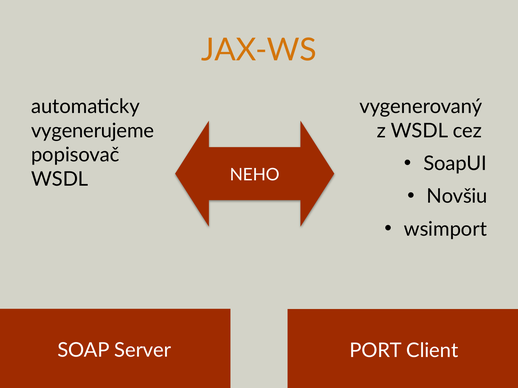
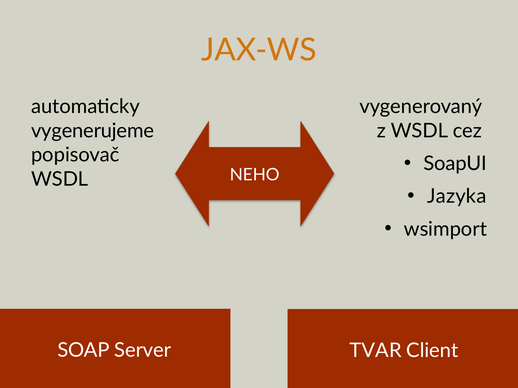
Novšiu: Novšiu -> Jazyka (457, 197)
PORT: PORT -> TVAR (376, 351)
